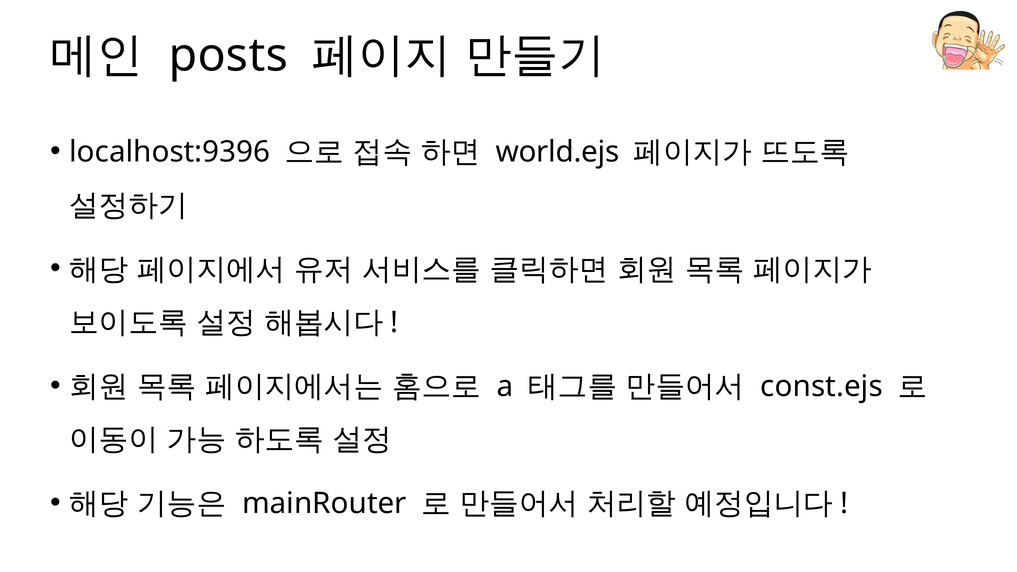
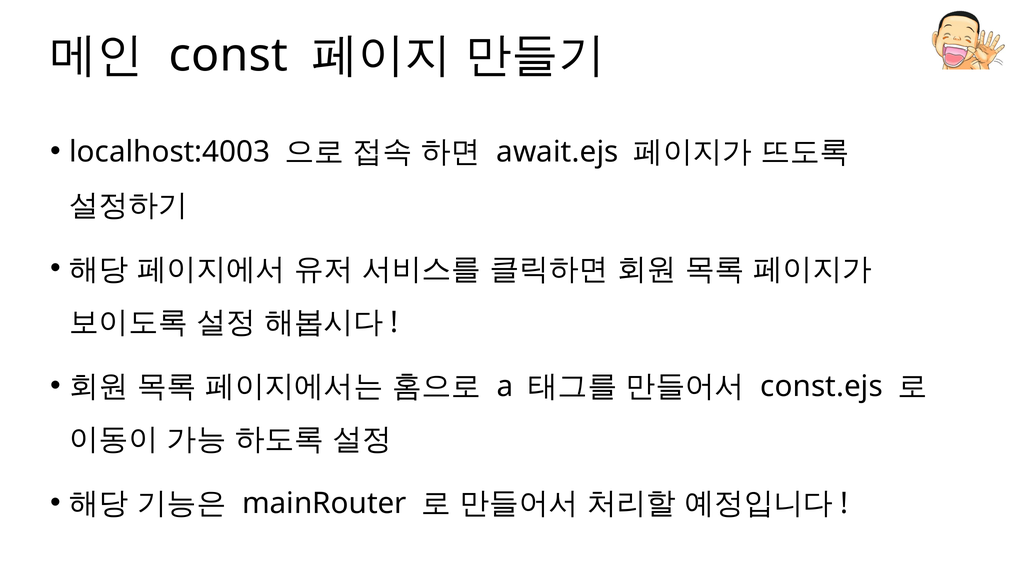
posts: posts -> const (228, 55)
localhost:9396: localhost:9396 -> localhost:4003 (170, 152)
world.ejs: world.ejs -> await.ejs (557, 152)
